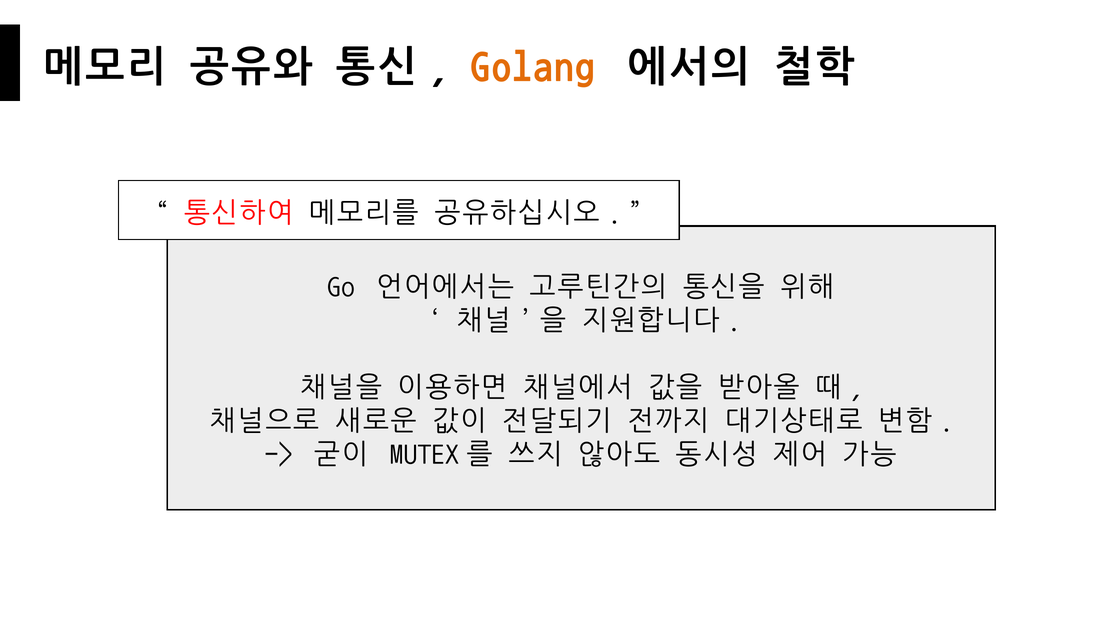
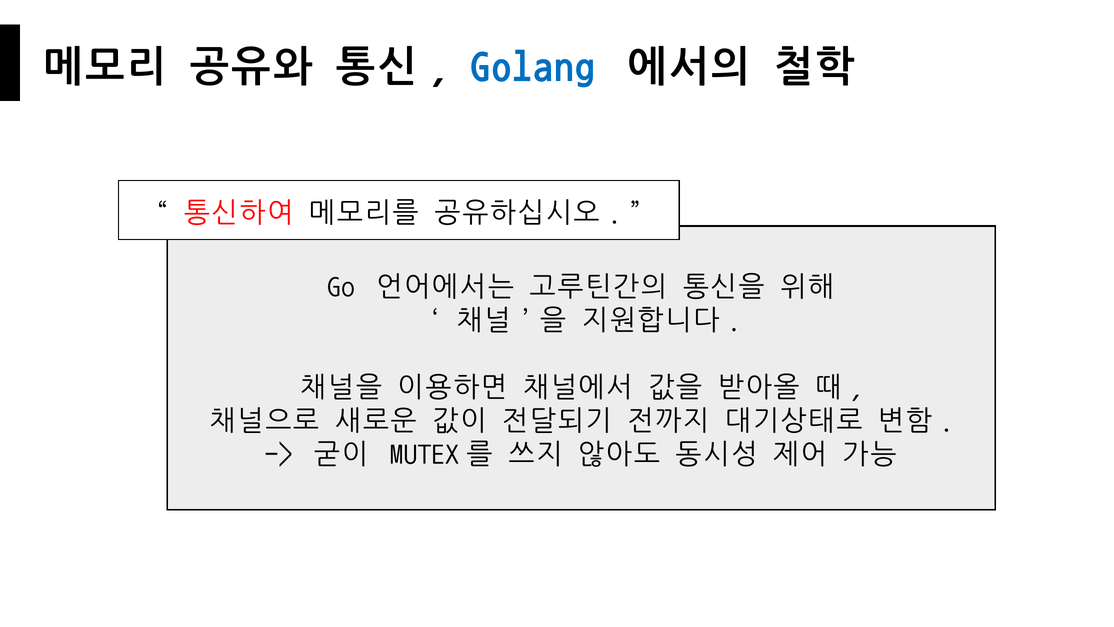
Golang colour: orange -> blue (533, 65)
